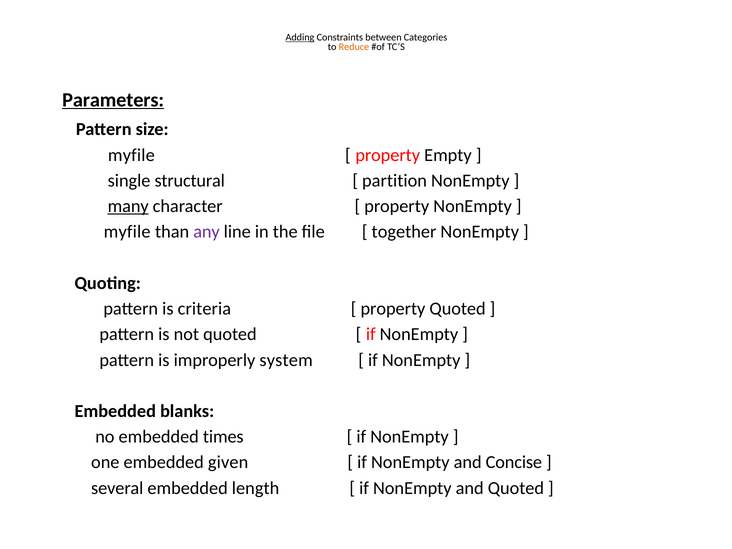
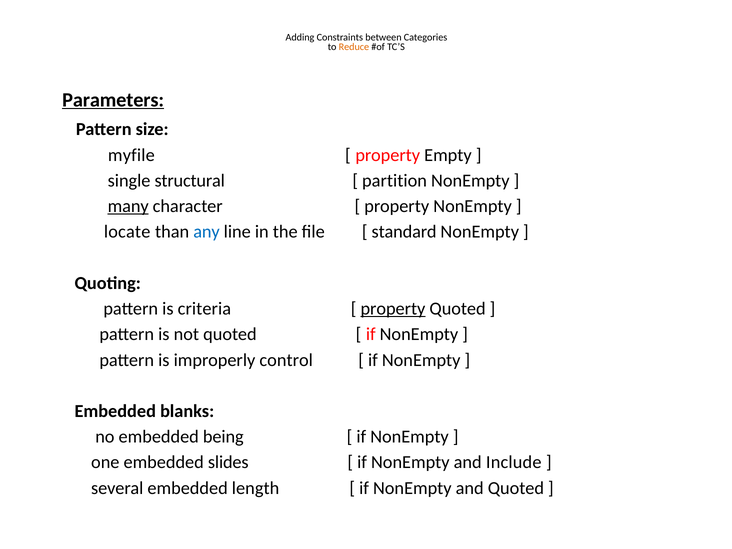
Adding underline: present -> none (300, 37)
myfile: myfile -> locate (127, 232)
any colour: purple -> blue (207, 232)
together: together -> standard (404, 232)
property underline: none -> present (393, 309)
system: system -> control (286, 360)
times: times -> being (223, 437)
given: given -> slides (228, 462)
Concise: Concise -> Include (514, 462)
